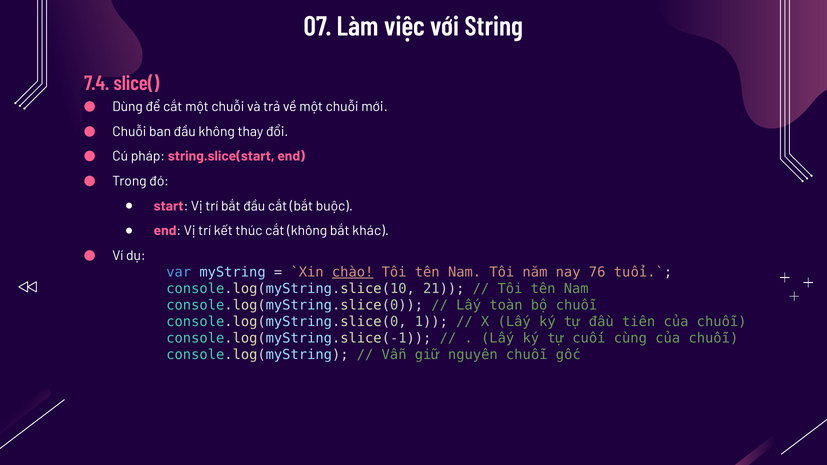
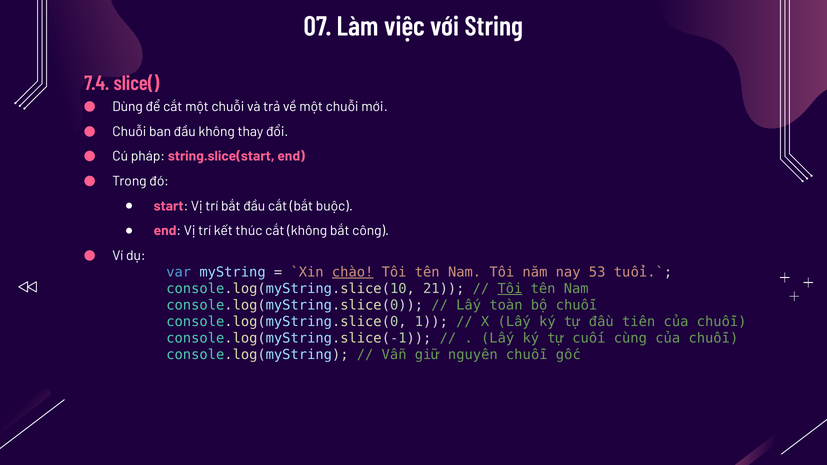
khác: khác -> công (371, 231)
76: 76 -> 53 (597, 272)
Tôi underline: none -> present (510, 289)
